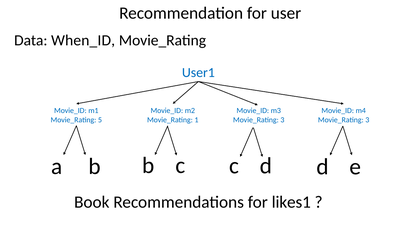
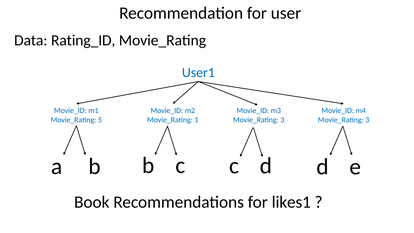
When_ID: When_ID -> Rating_ID (83, 40)
